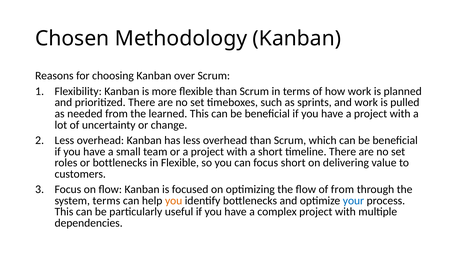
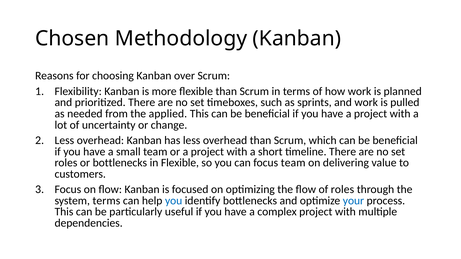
learned: learned -> applied (168, 114)
focus short: short -> team (293, 163)
of from: from -> roles (342, 190)
you colour: orange -> blue (174, 201)
